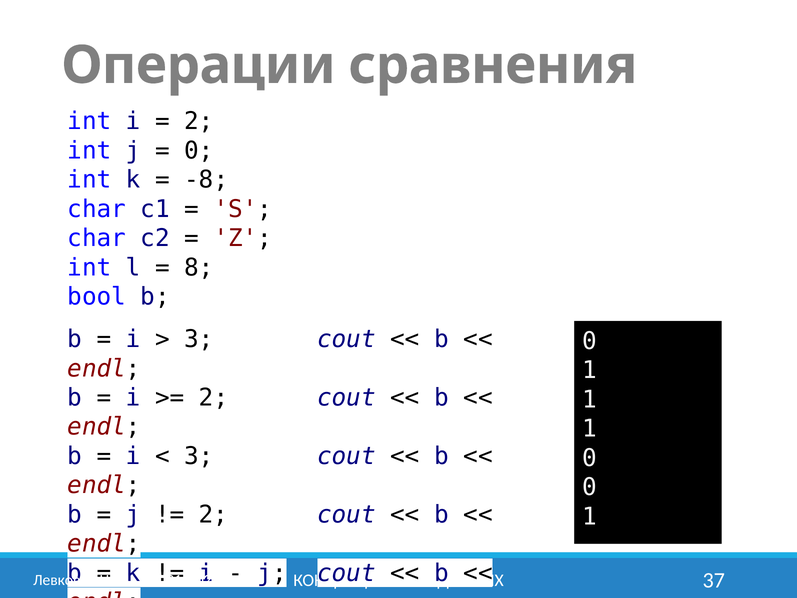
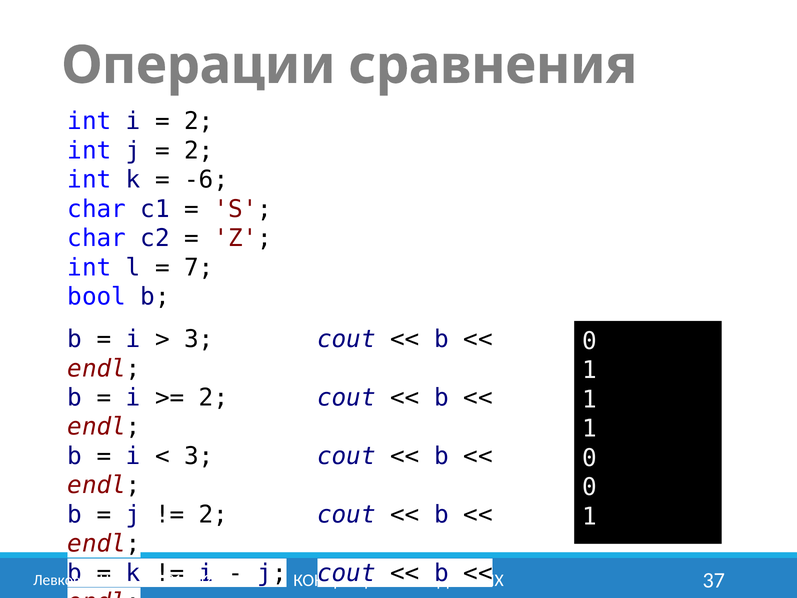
0: 0 -> 2 (199, 151)
-8: -8 -> -6 (206, 180)
8: 8 -> 7 (199, 267)
